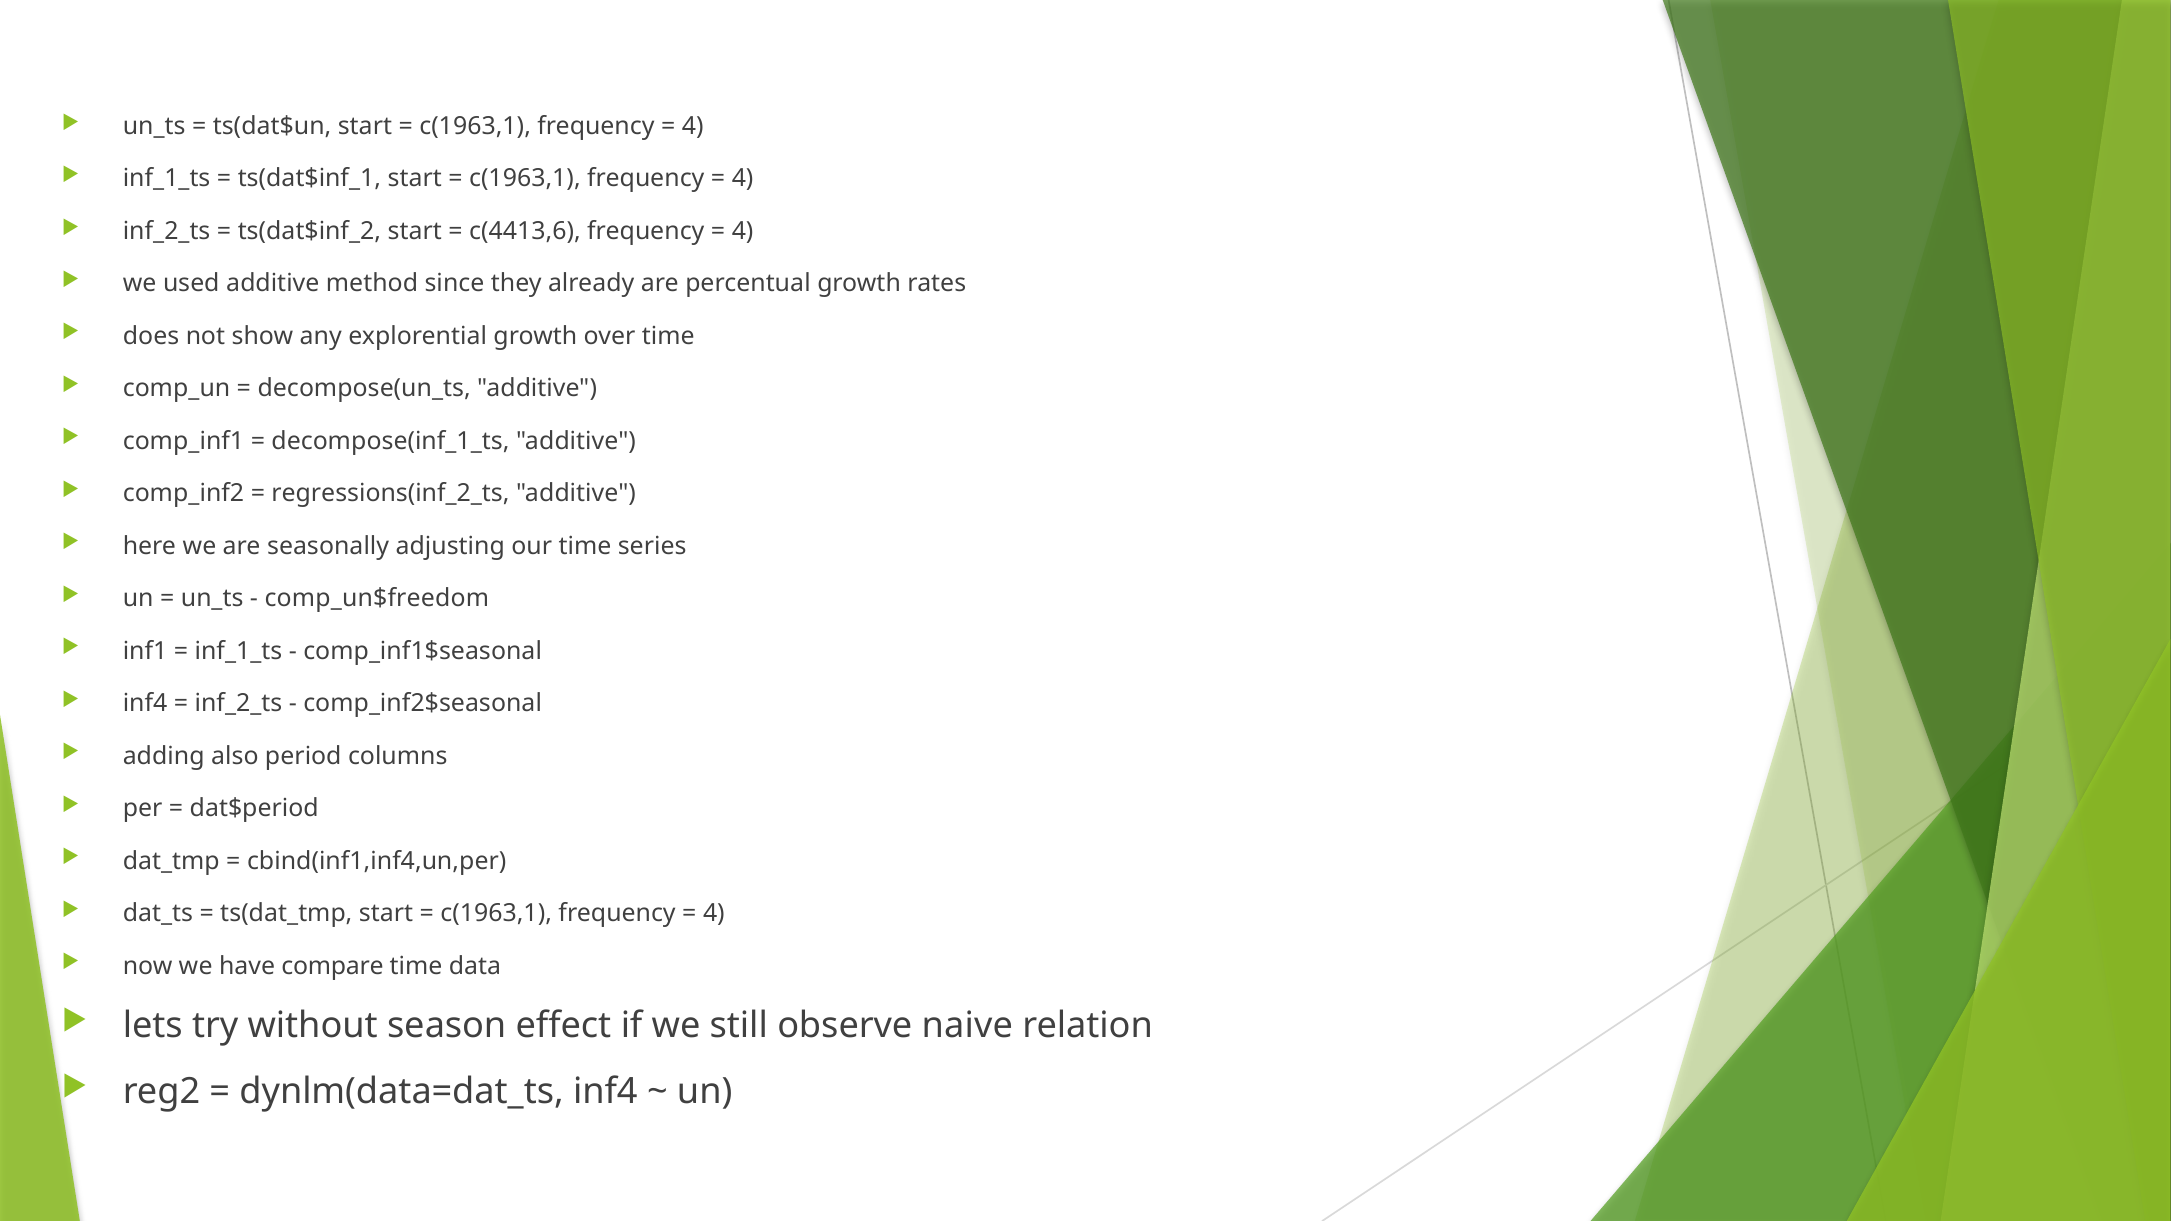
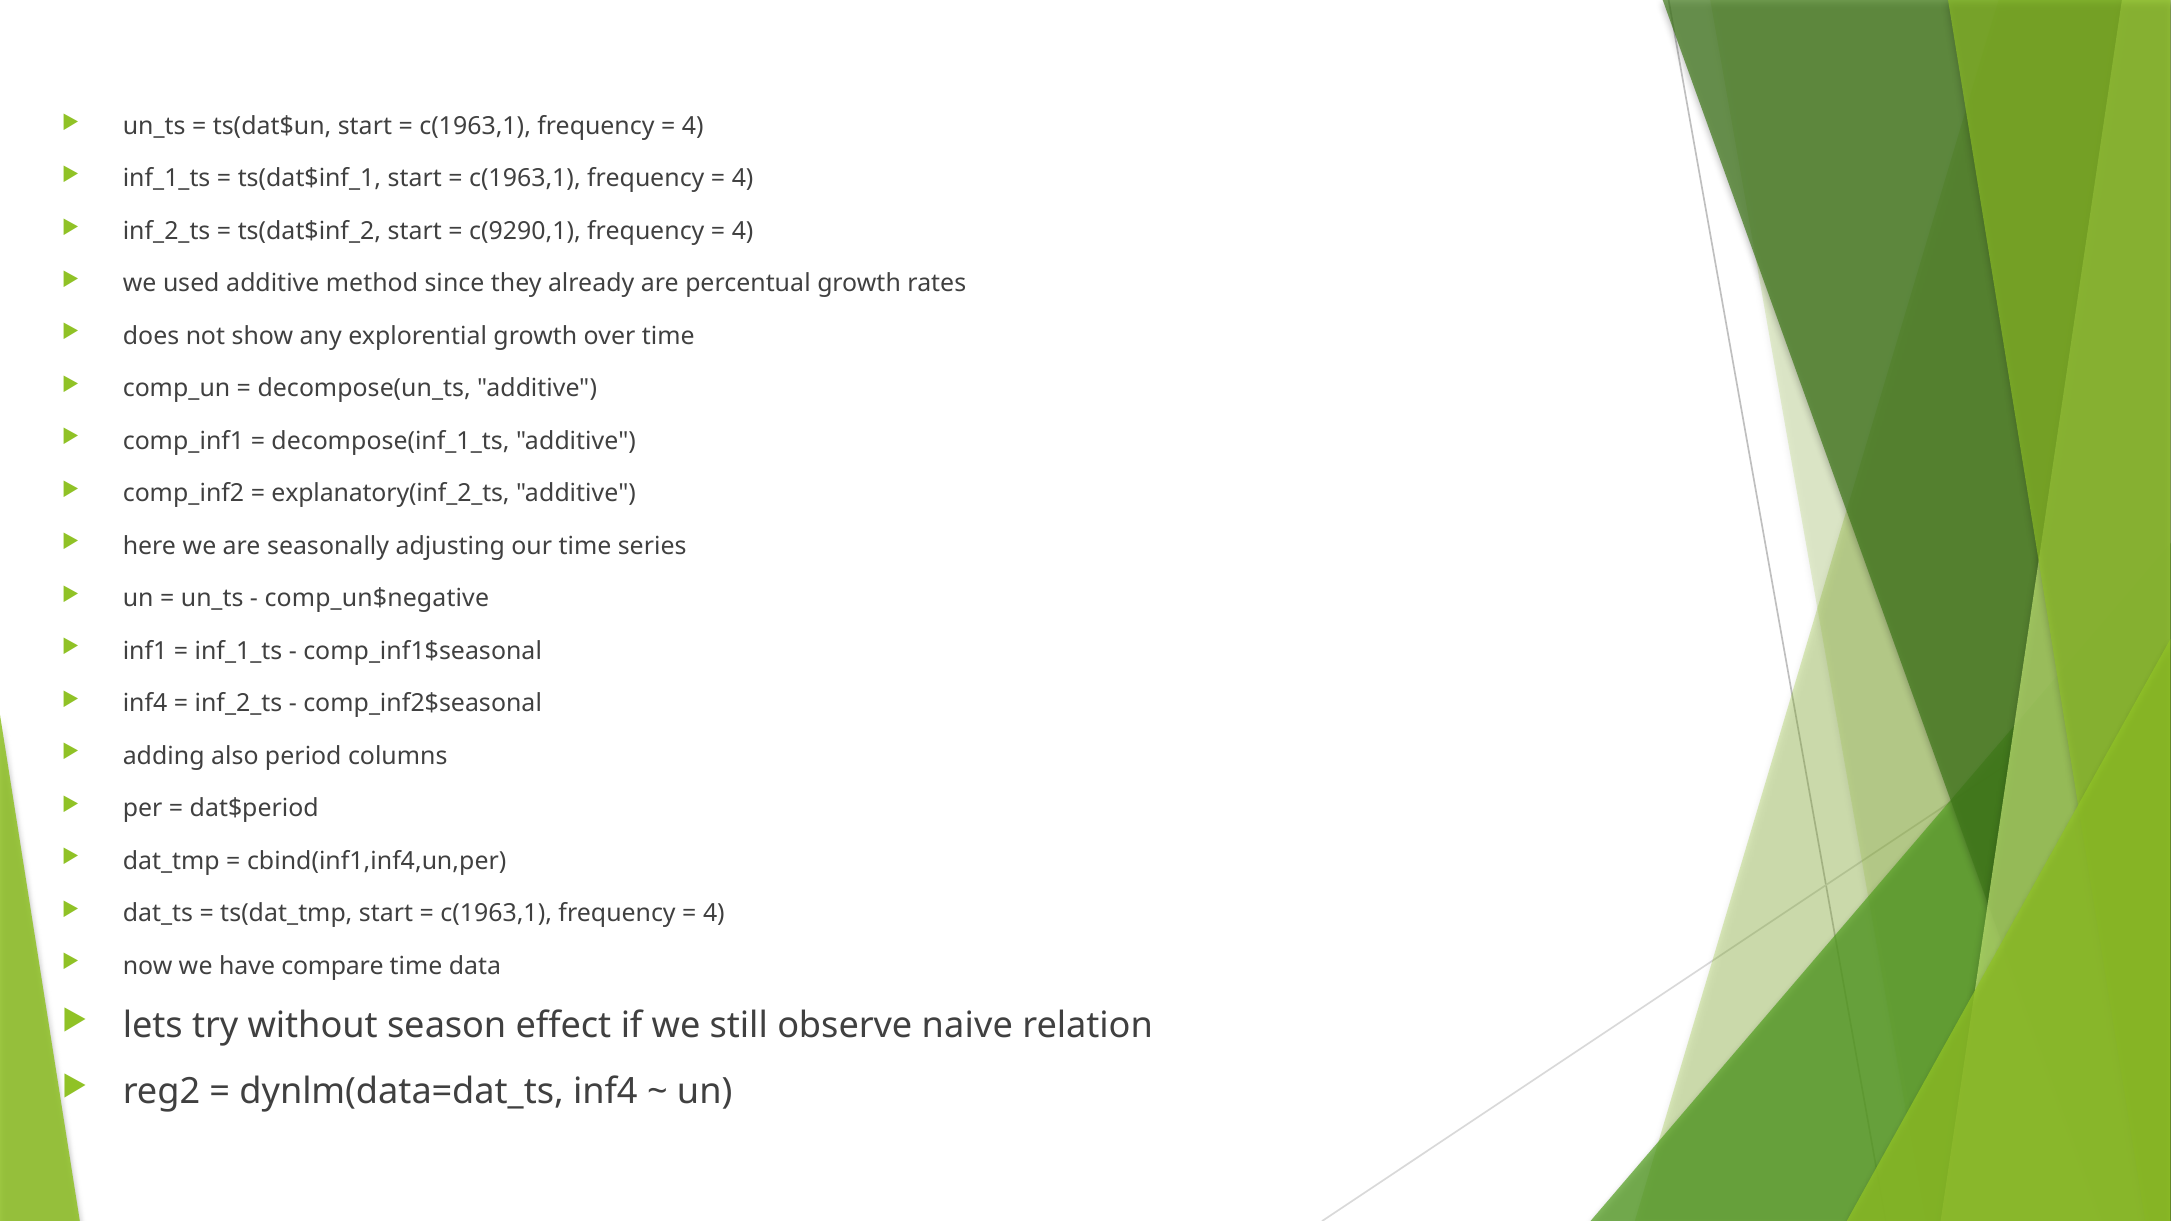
c(4413,6: c(4413,6 -> c(9290,1 (525, 231)
regressions(inf_2_ts: regressions(inf_2_ts -> explanatory(inf_2_ts (390, 494)
comp_un$freedom: comp_un$freedom -> comp_un$negative (377, 599)
